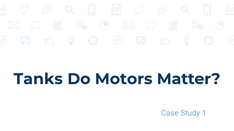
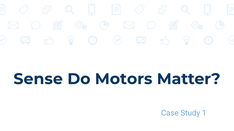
Tanks: Tanks -> Sense (38, 79)
